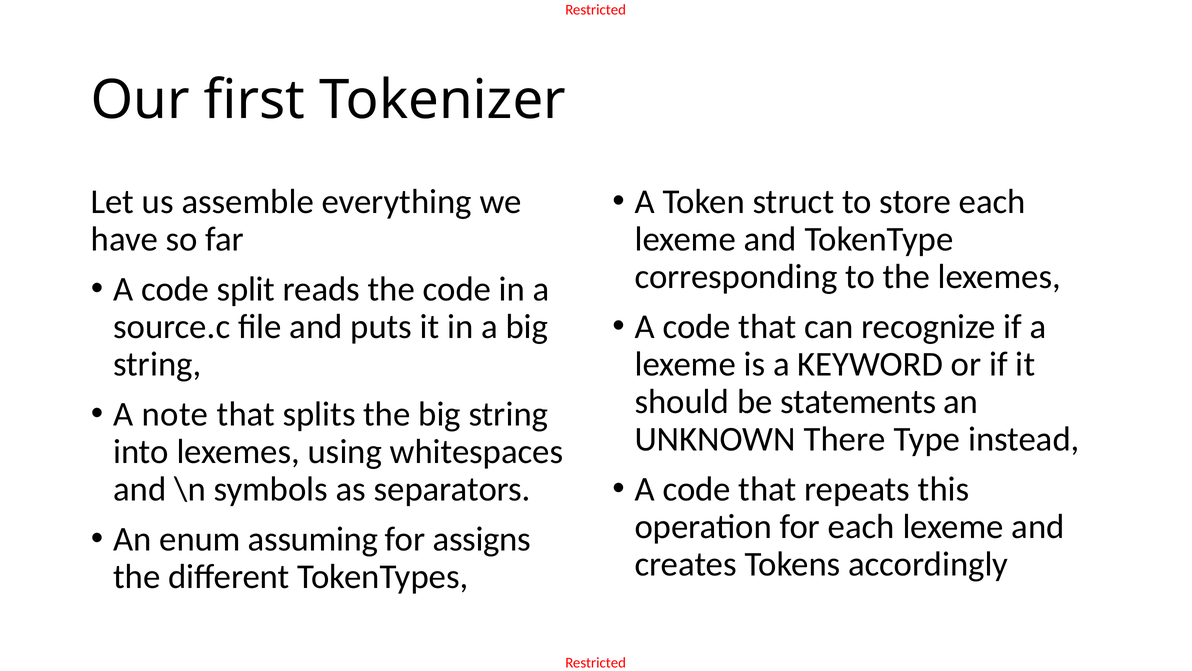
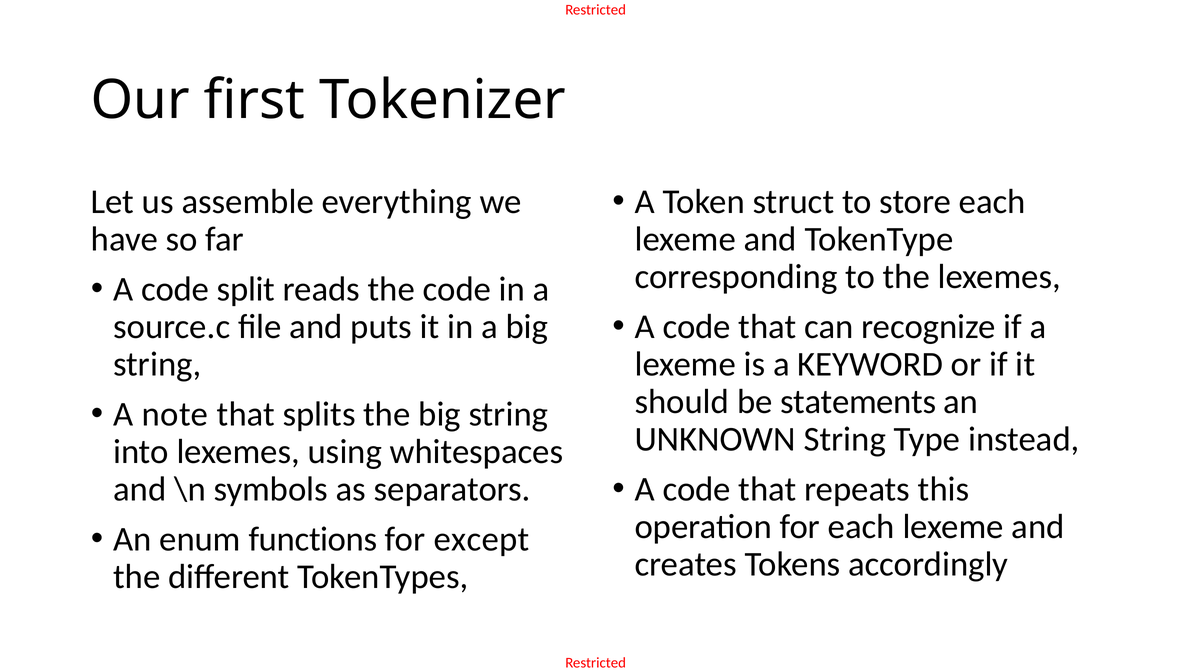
UNKNOWN There: There -> String (845, 439)
assuming: assuming -> functions (313, 539)
assigns: assigns -> except (482, 539)
